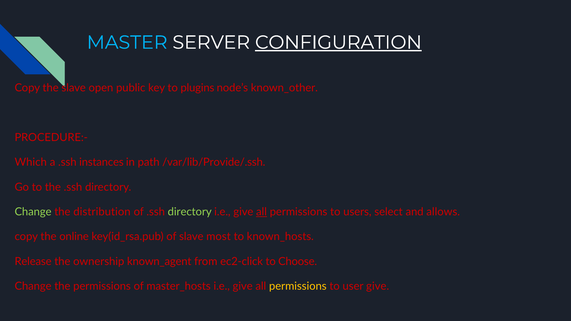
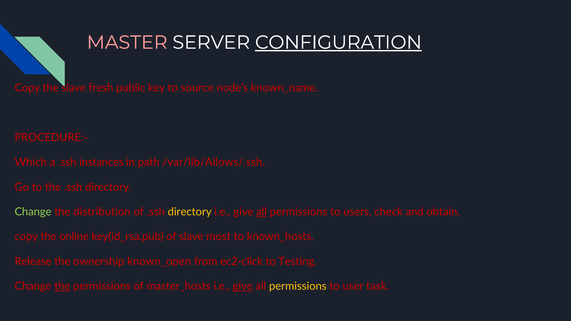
MASTER colour: light blue -> pink (127, 42)
open: open -> fresh (101, 88)
plugins: plugins -> source (197, 88)
known_other: known_other -> known_name (284, 88)
/var/lib/Provide/.ssh: /var/lib/Provide/.ssh -> /var/lib/Allows/.ssh (214, 162)
directory colour: light green -> yellow (190, 212)
select: select -> check (389, 212)
allows: allows -> obtain (443, 212)
known_agent: known_agent -> known_open (159, 262)
Choose: Choose -> Testing (298, 262)
the underline: none -> present (62, 286)
give underline: none -> present (243, 286)
user give: give -> task (378, 286)
